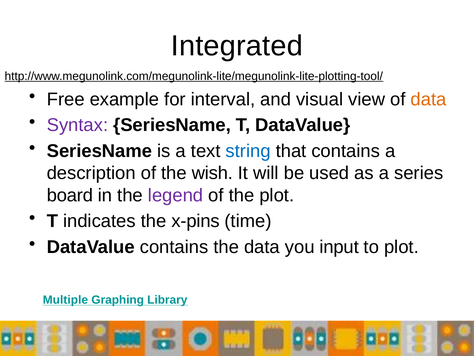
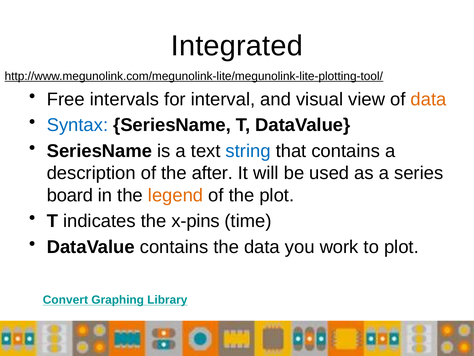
example: example -> intervals (124, 99)
Syntax colour: purple -> blue (77, 125)
wish: wish -> after (212, 173)
legend colour: purple -> orange (176, 195)
input: input -> work (339, 247)
Multiple: Multiple -> Convert (65, 300)
